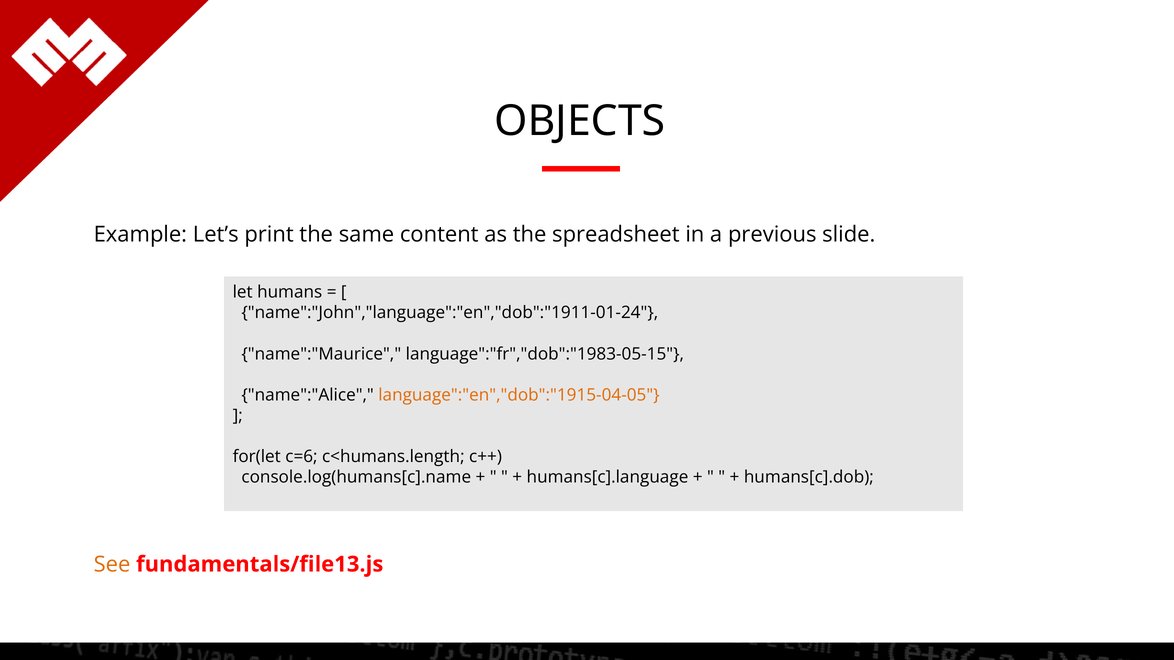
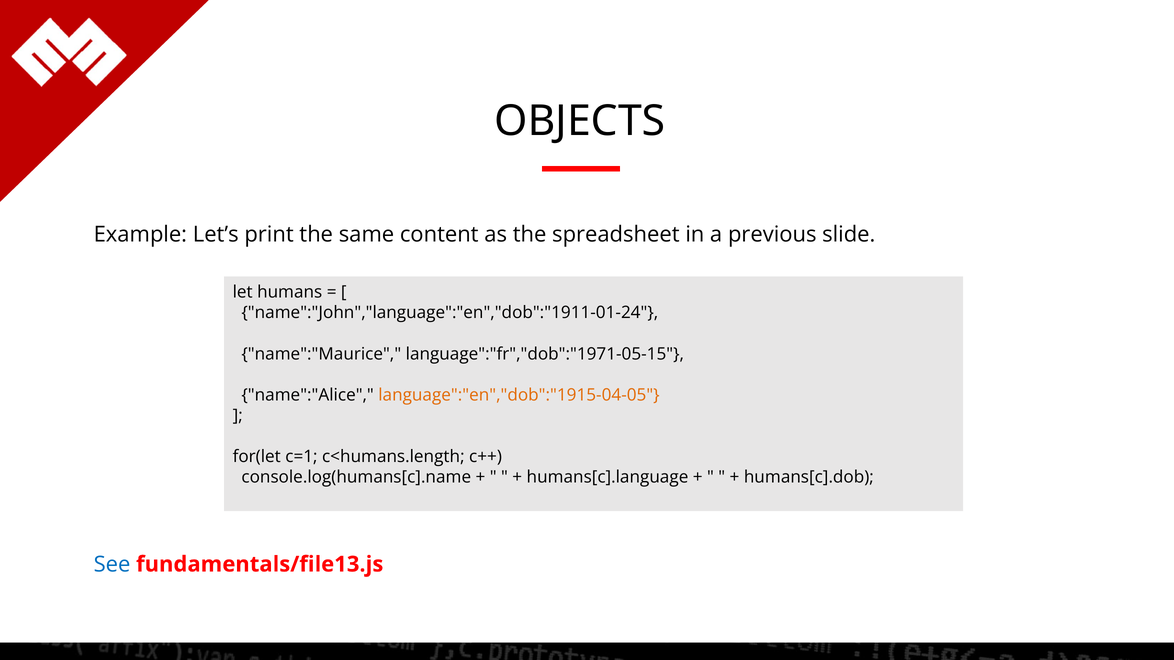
language":"fr","dob":"1983-05-15: language":"fr","dob":"1983-05-15 -> language":"fr","dob":"1971-05-15 (545, 354)
c=6: c=6 -> c=1 (301, 457)
See colour: orange -> blue (112, 565)
